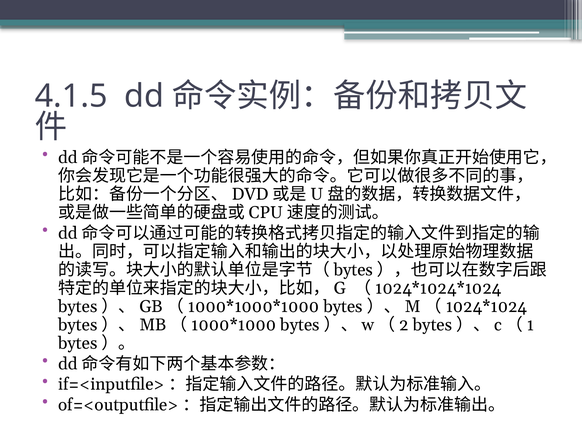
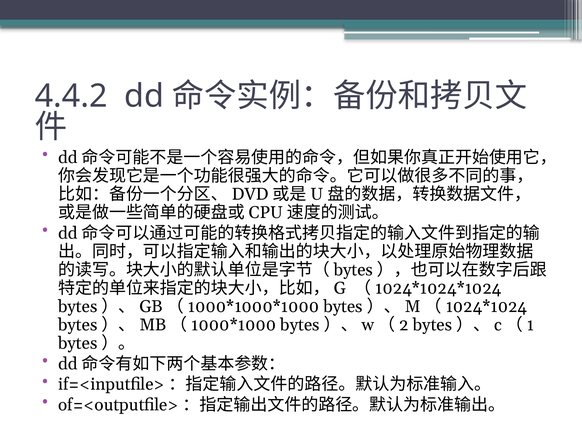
4.1.5: 4.1.5 -> 4.4.2 (71, 96)
